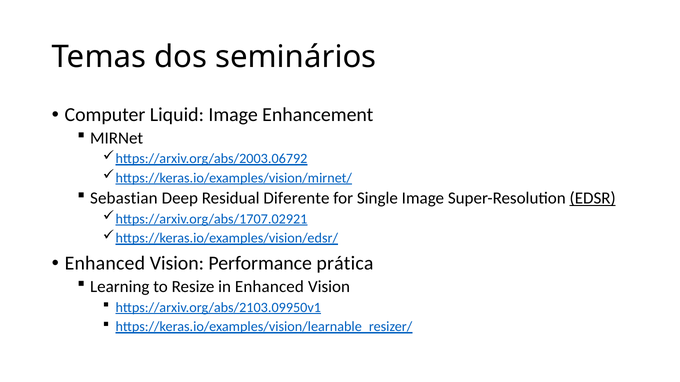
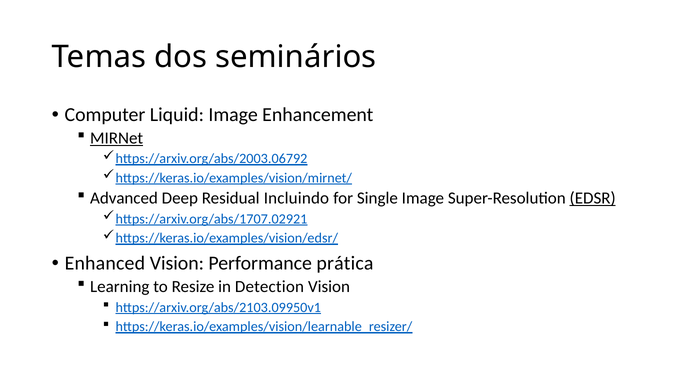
MIRNet underline: none -> present (117, 138)
Sebastian: Sebastian -> Advanced (124, 199)
Diferente: Diferente -> Incluindo (296, 199)
in Enhanced: Enhanced -> Detection (269, 287)
